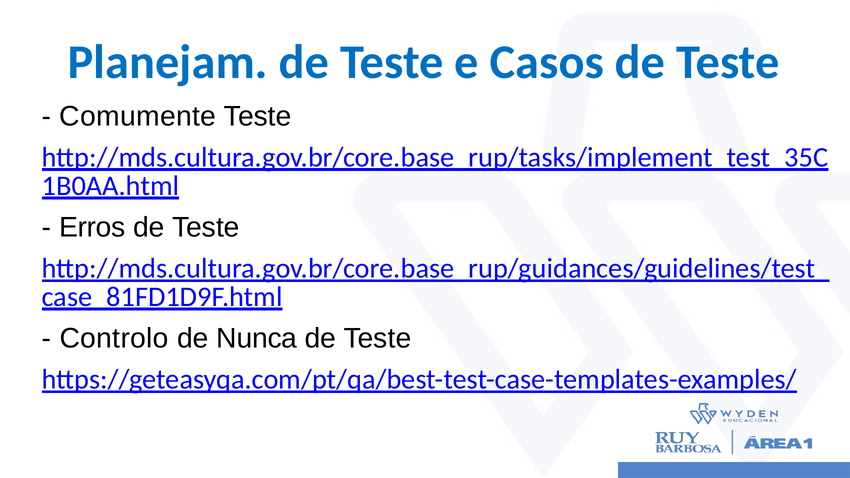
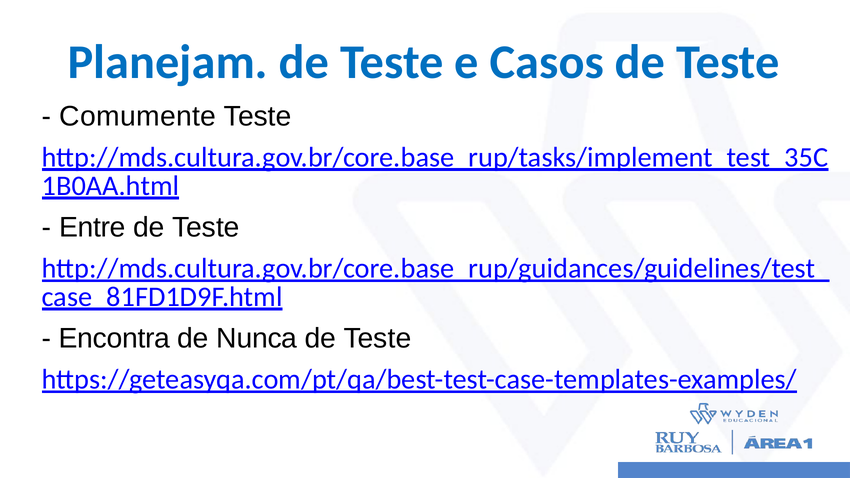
Erros: Erros -> Entre (92, 227)
Controlo: Controlo -> Encontra (114, 339)
